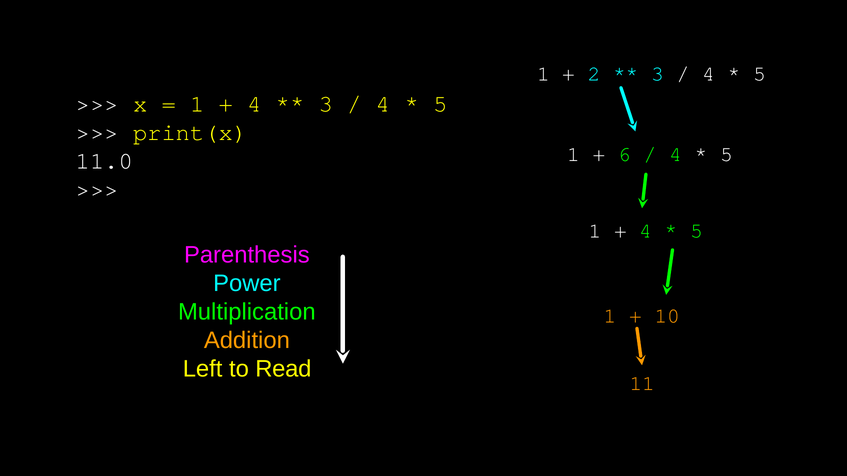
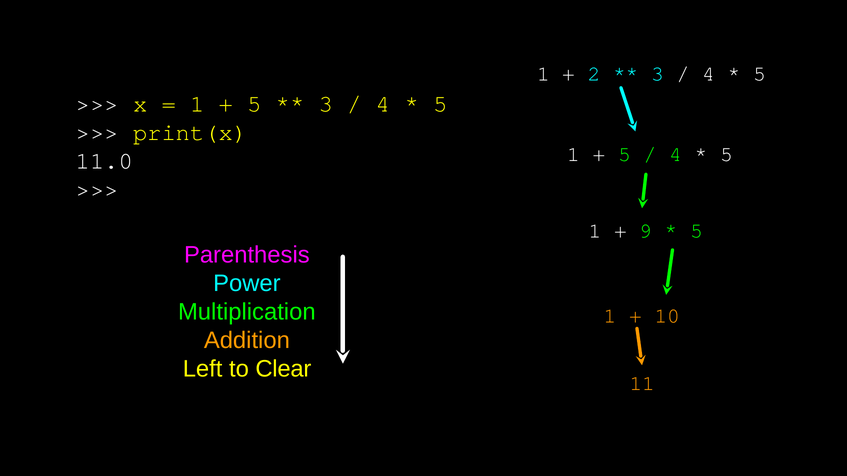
4: 4 -> 5 (254, 104)
6: 6 -> 5 (625, 155)
4: 4 -> 9 (646, 231)
Read: Read -> Clear (283, 369)
